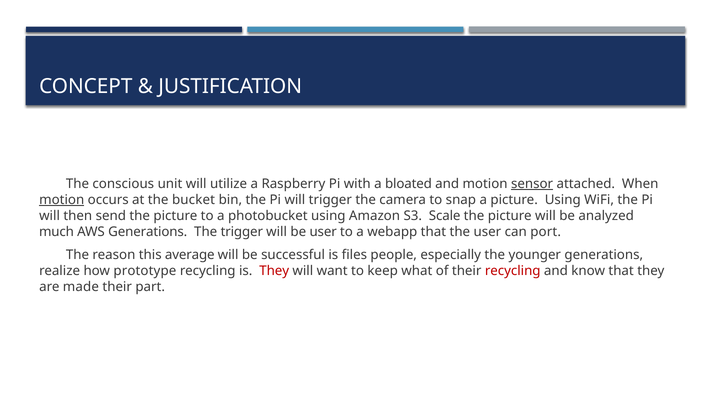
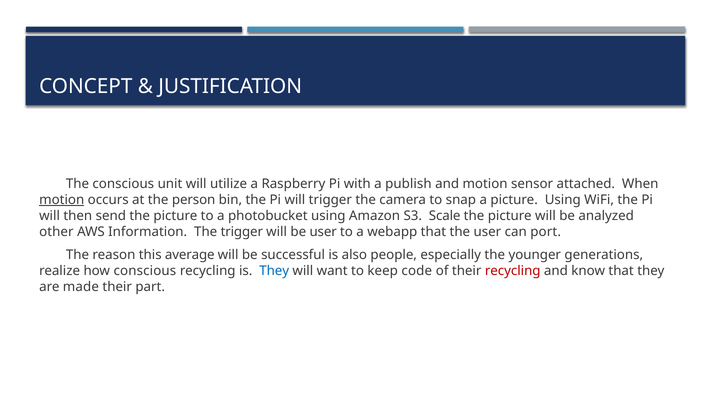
bloated: bloated -> publish (408, 184)
sensor underline: present -> none (532, 184)
bucket: bucket -> person (194, 200)
much: much -> other (56, 232)
AWS Generations: Generations -> Information (148, 232)
files: files -> also (354, 255)
how prototype: prototype -> conscious (145, 271)
They colour: red -> blue (274, 271)
what: what -> code (417, 271)
